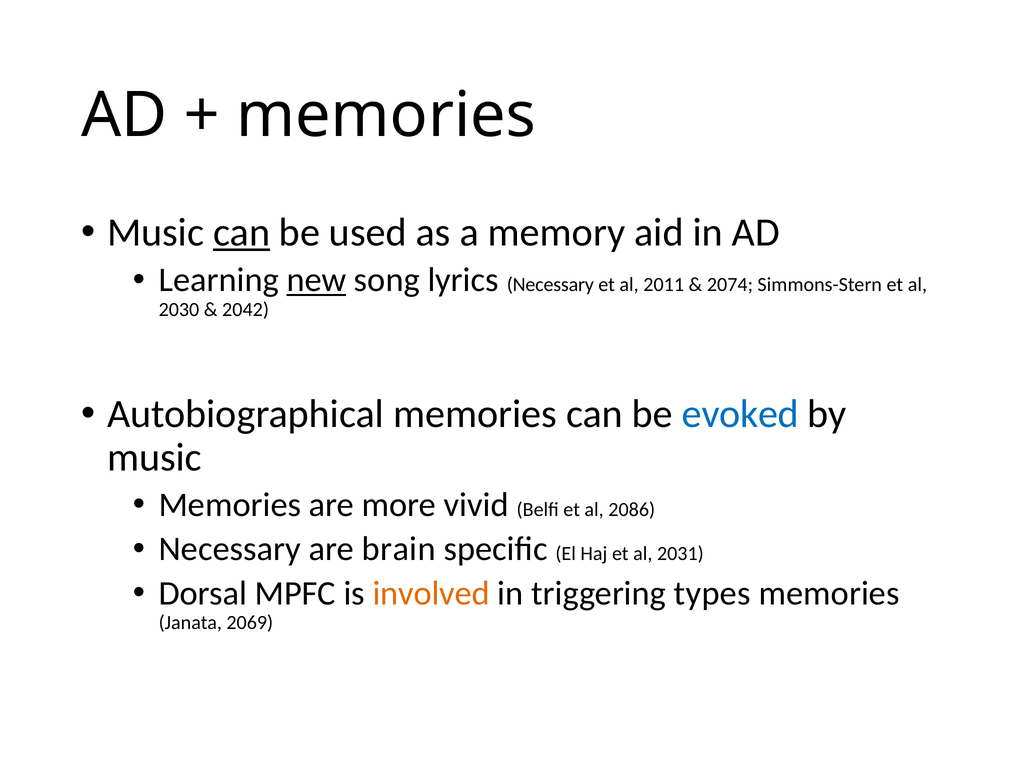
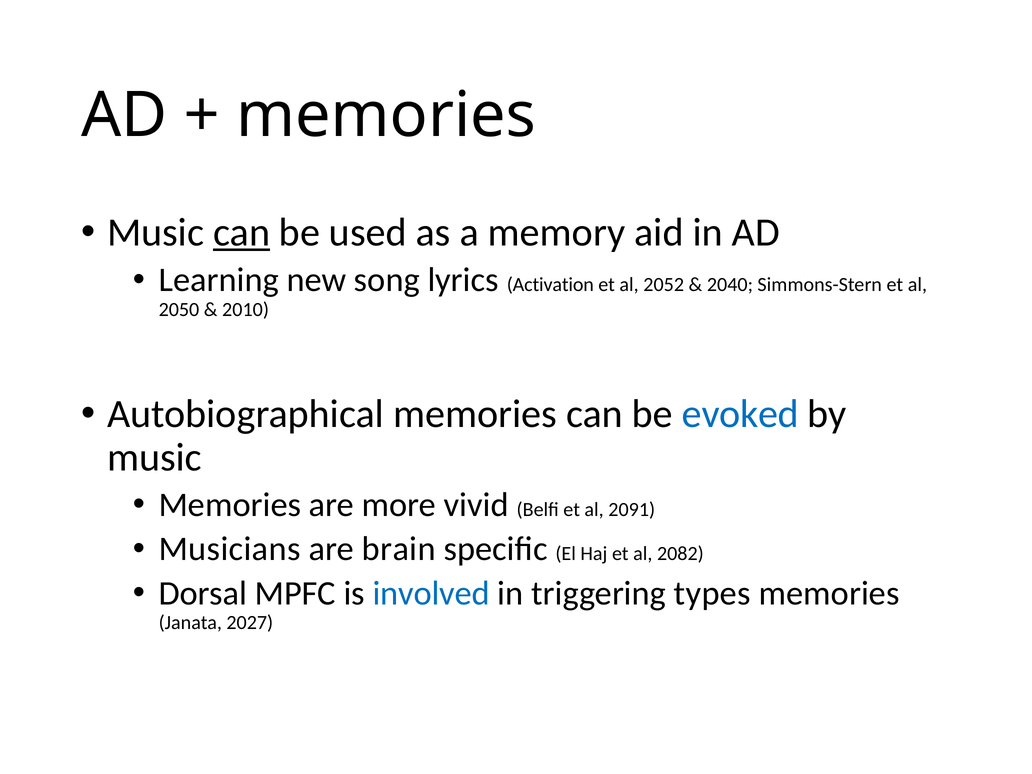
new underline: present -> none (316, 280)
lyrics Necessary: Necessary -> Activation (550, 285)
2011: 2011 -> 2052 (664, 285)
2074: 2074 -> 2040 (730, 285)
2030: 2030 -> 2050 (179, 310)
2042: 2042 -> 2010 (246, 310)
2086: 2086 -> 2091 (632, 510)
Necessary: Necessary -> Musicians (230, 549)
2031: 2031 -> 2082 (680, 554)
involved colour: orange -> blue (431, 593)
2069: 2069 -> 2027 (250, 623)
